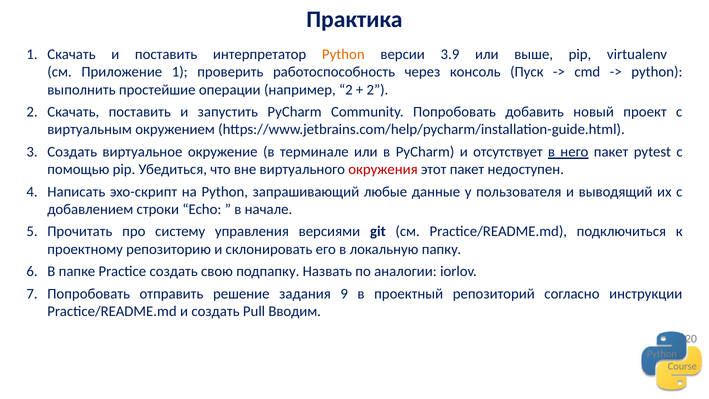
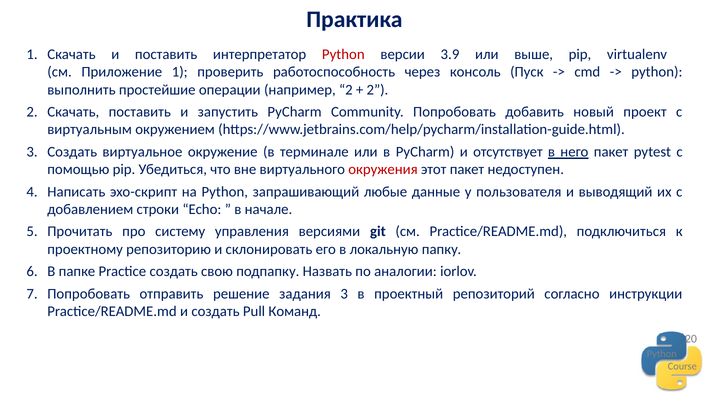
Python colour: orange -> red (343, 54)
задания 9: 9 -> 3 (344, 294)
Вводим: Вводим -> Команд (295, 311)
